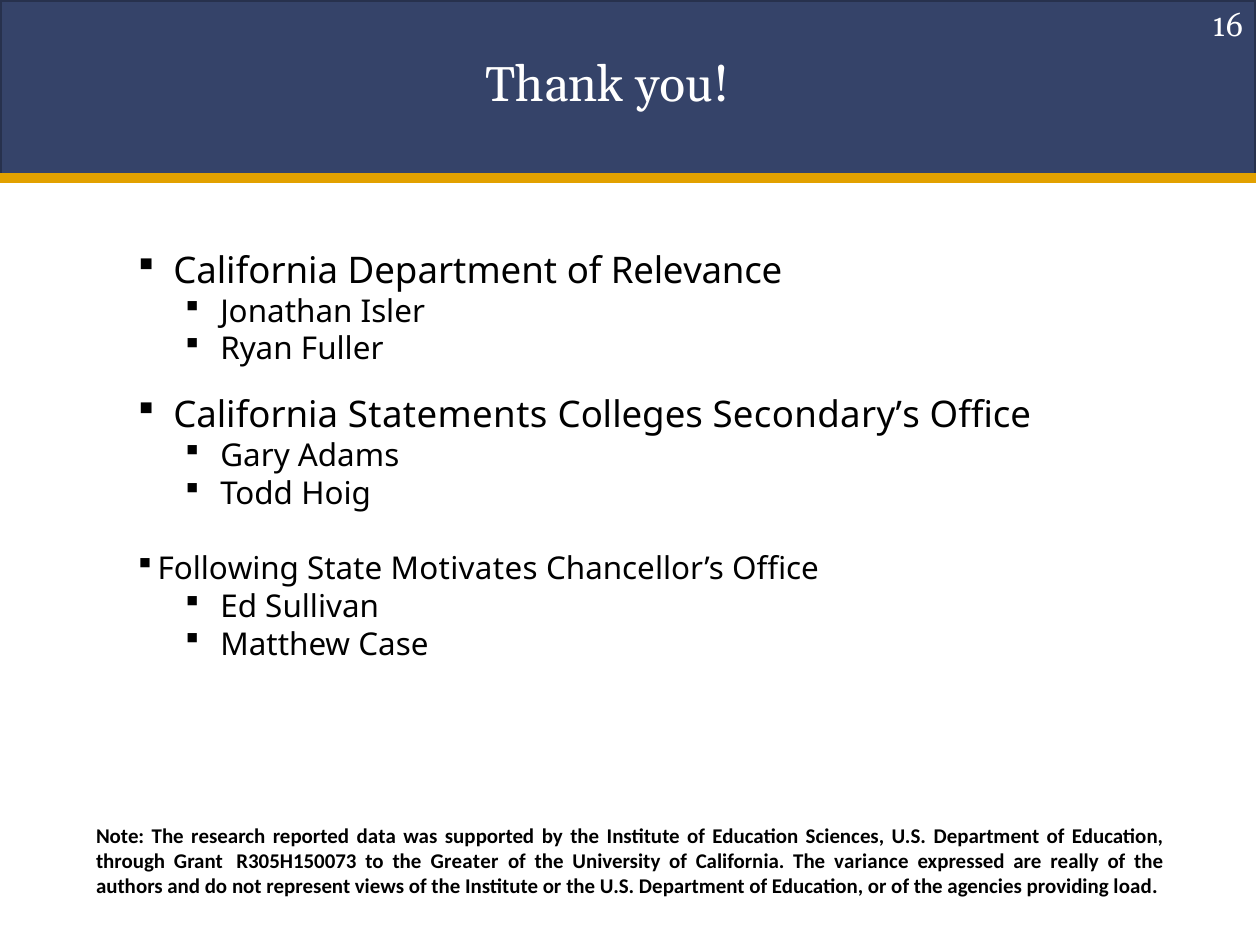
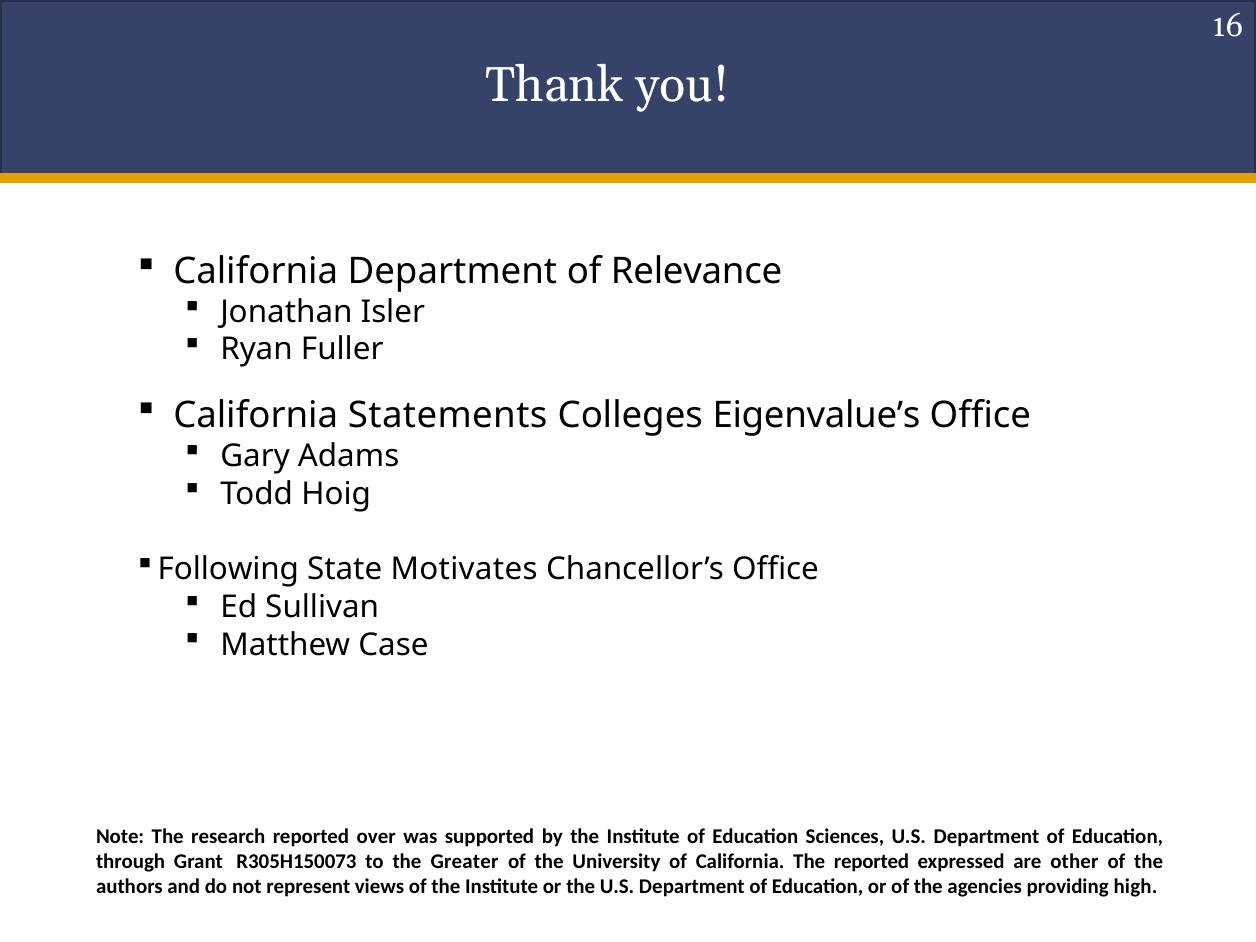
Secondary’s: Secondary’s -> Eigenvalue’s (817, 416)
data: data -> over (376, 837)
The variance: variance -> reported (872, 862)
really: really -> other (1074, 862)
load: load -> high (1136, 887)
